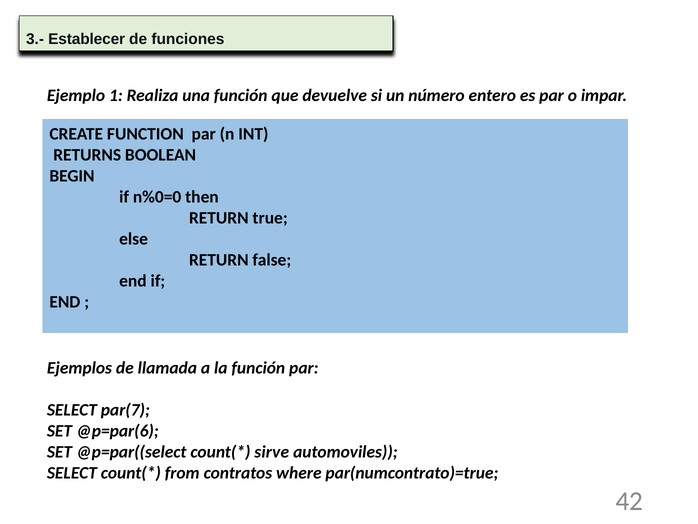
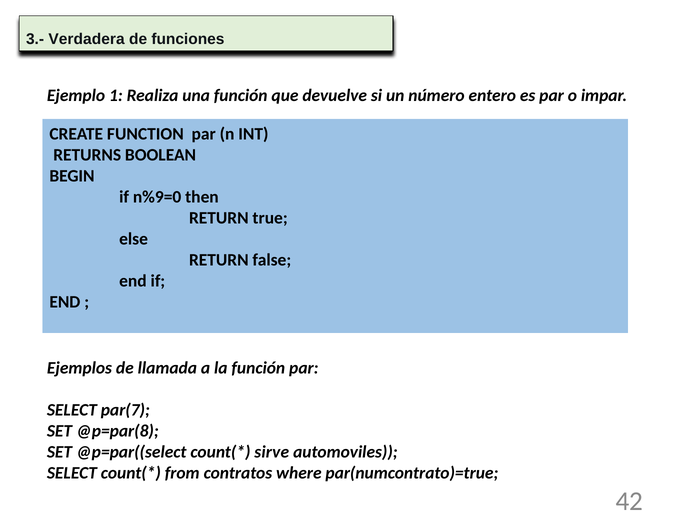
Establecer: Establecer -> Verdadera (87, 39)
n%0=0: n%0=0 -> n%9=0 (157, 197)
@p=par(6: @p=par(6 -> @p=par(8 (117, 431)
